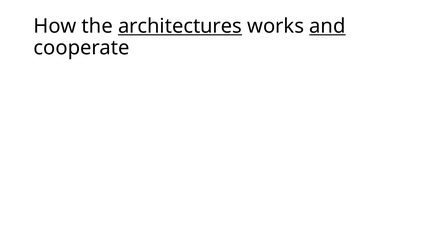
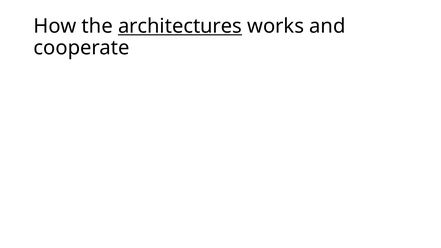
and underline: present -> none (327, 26)
